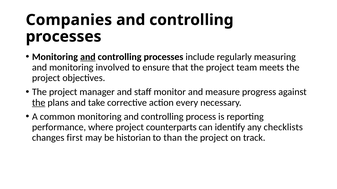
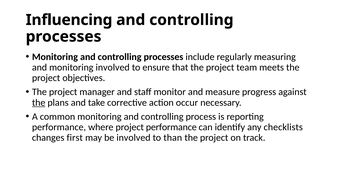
Companies: Companies -> Influencing (69, 20)
and underline: present -> none (88, 57)
every: every -> occur (187, 103)
project counterparts: counterparts -> performance (171, 128)
be historian: historian -> involved (133, 138)
